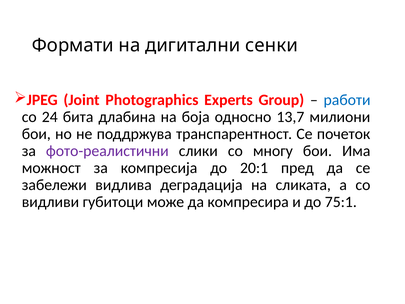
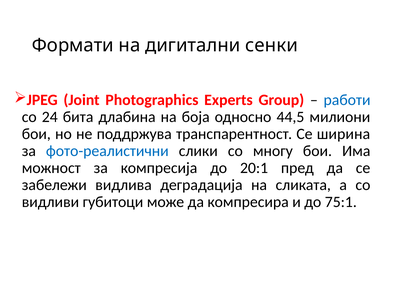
13,7: 13,7 -> 44,5 (290, 117)
почеток: почеток -> ширина (344, 134)
фото-реалистични colour: purple -> blue (107, 151)
